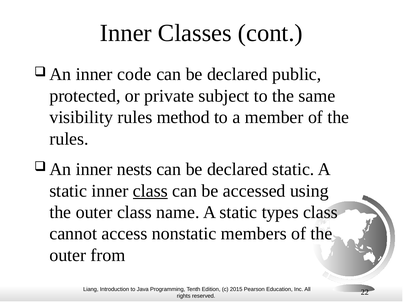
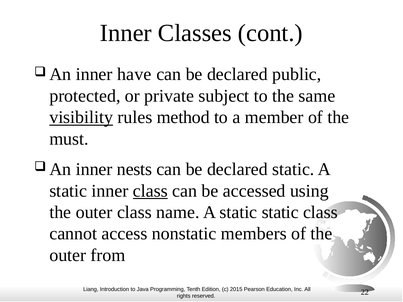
code: code -> have (134, 74)
visibility underline: none -> present (81, 117)
rules: rules -> must (69, 139)
static types: types -> static (280, 212)
